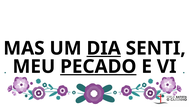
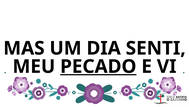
DIA underline: present -> none (104, 48)
